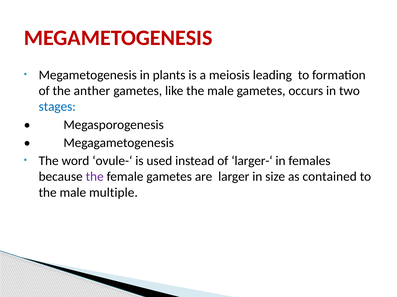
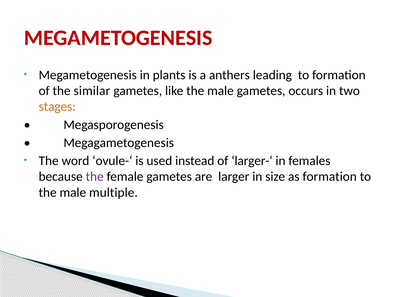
meiosis: meiosis -> anthers (229, 75)
anther: anther -> similar (92, 91)
stages colour: blue -> orange (57, 107)
as contained: contained -> formation (330, 177)
